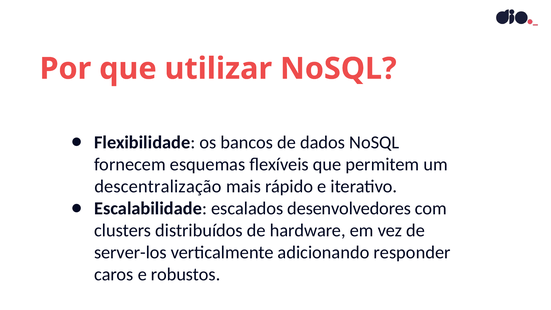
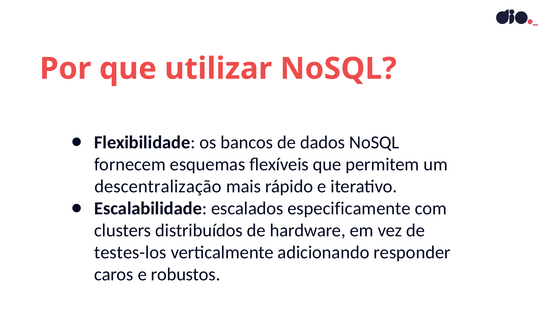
desenvolvedores: desenvolvedores -> especificamente (349, 208)
server-los: server-los -> testes-los (130, 252)
